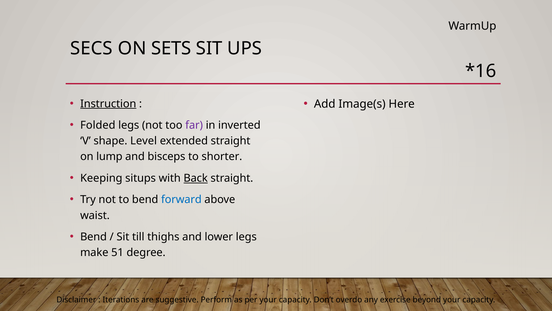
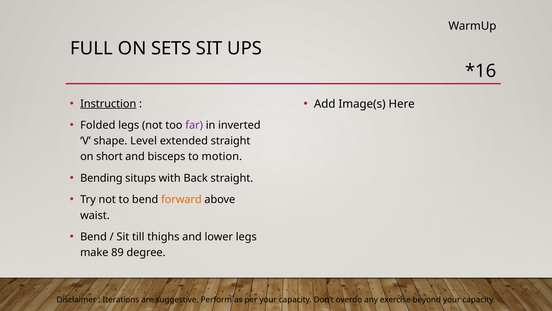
SECS: SECS -> FULL (91, 48)
lump: lump -> short (109, 156)
shorter: shorter -> motion (222, 156)
Keeping: Keeping -> Bending (101, 178)
Back underline: present -> none (196, 178)
forward colour: blue -> orange (181, 199)
51: 51 -> 89 (117, 252)
